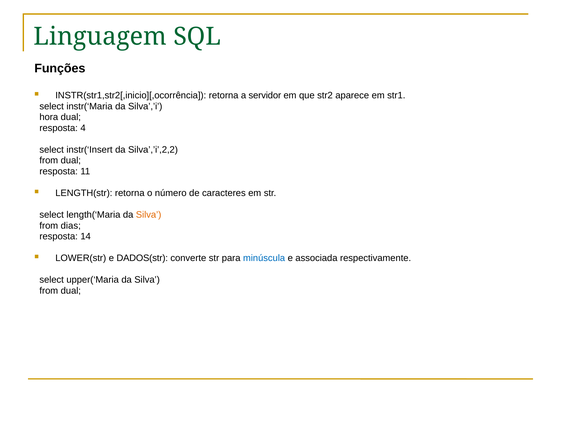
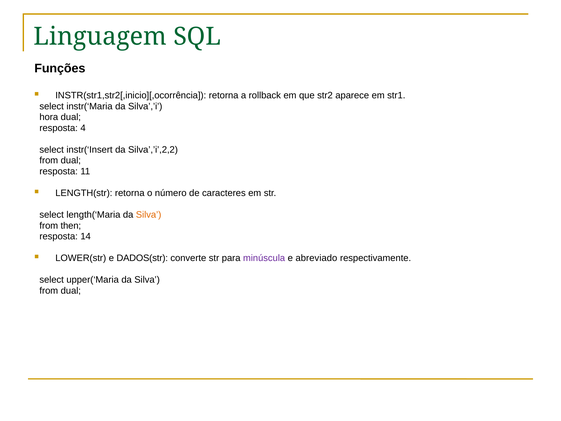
servidor: servidor -> rollback (265, 95)
dias: dias -> then (71, 226)
minúscula colour: blue -> purple (264, 258)
associada: associada -> abreviado (316, 258)
